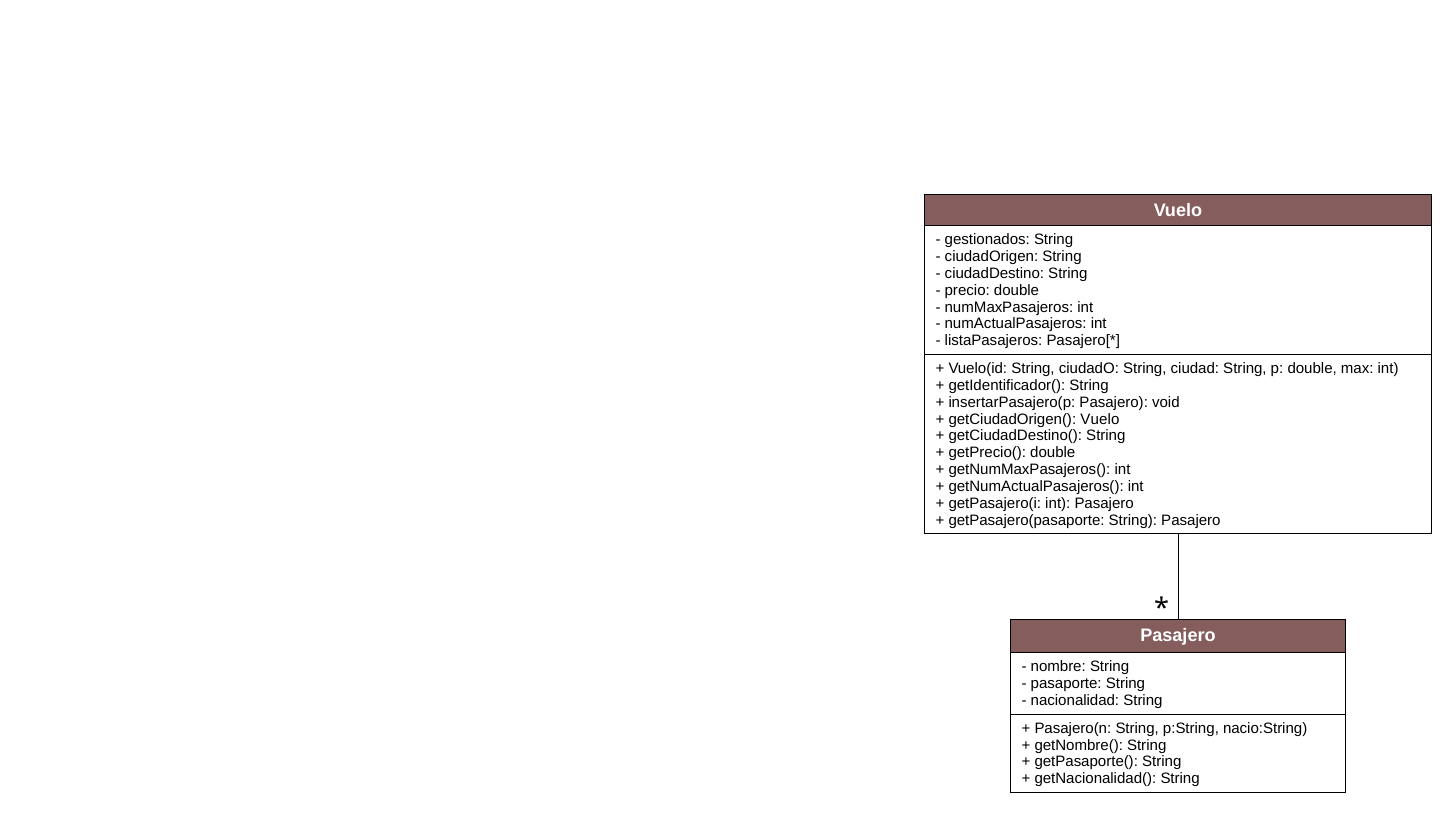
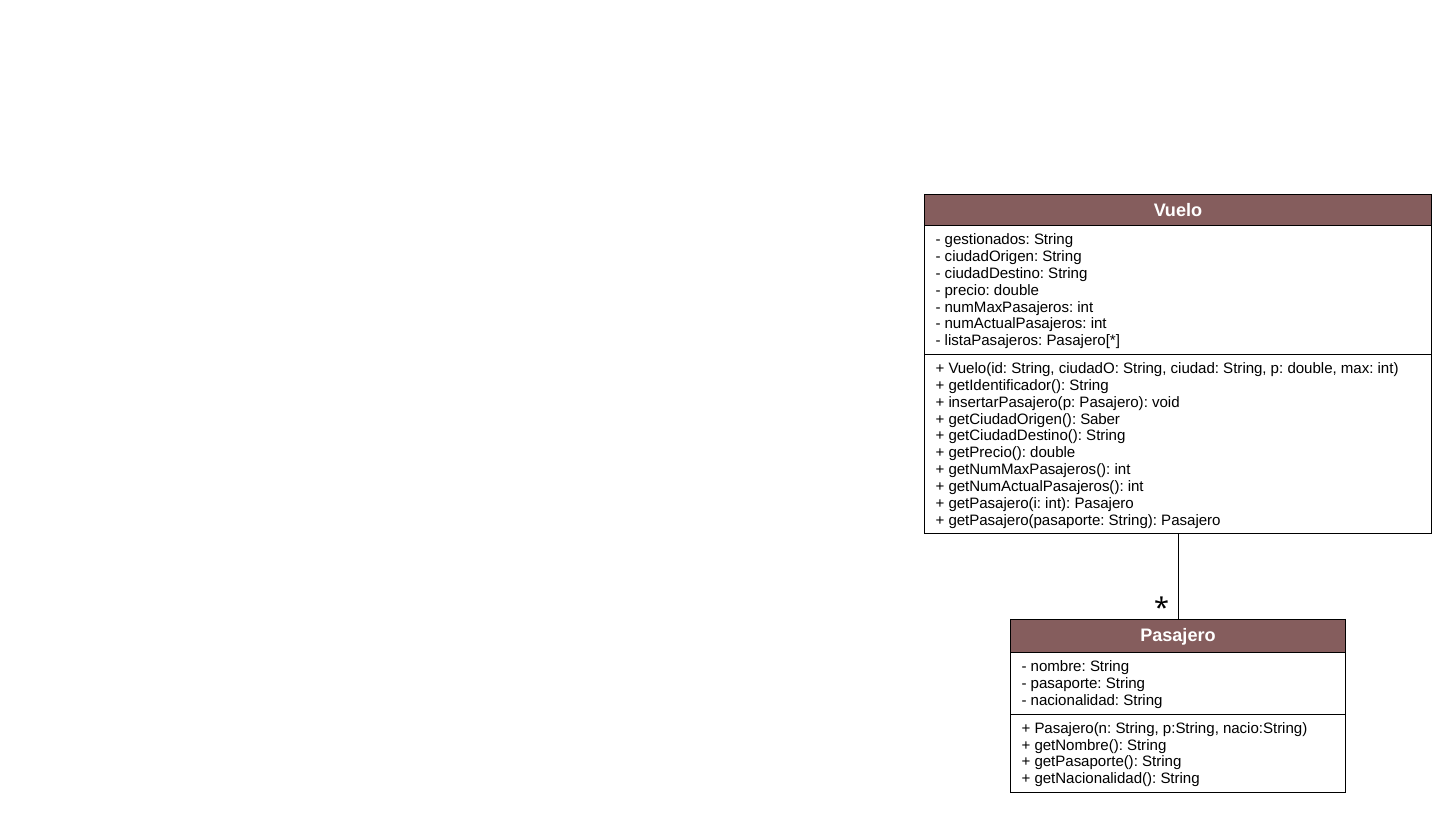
getCiudadOrigen( Vuelo: Vuelo -> Saber (1100, 419)
